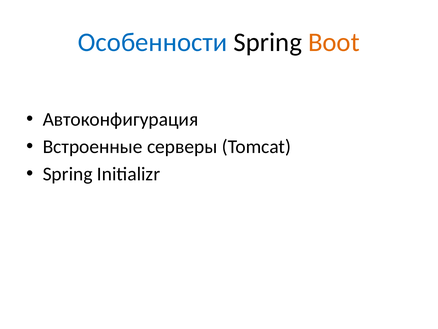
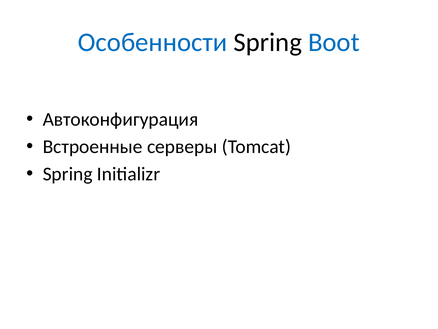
Boot colour: orange -> blue (334, 42)
